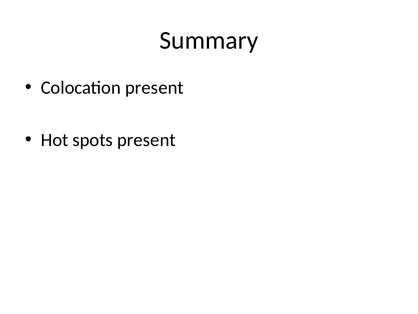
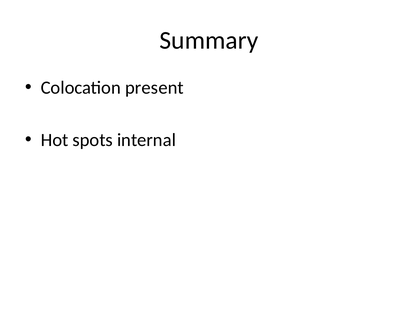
spots present: present -> internal (146, 140)
